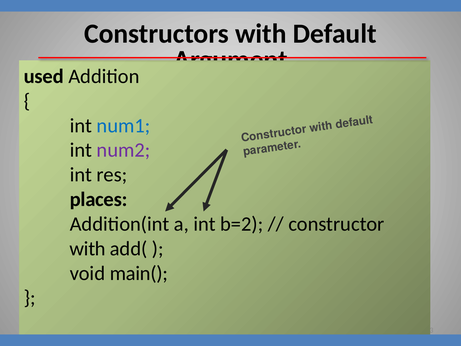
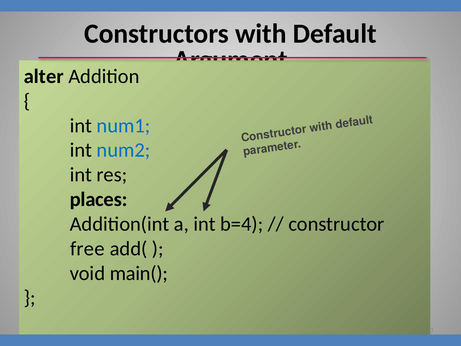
used: used -> alter (44, 76)
num2 colour: purple -> blue (123, 150)
b=2: b=2 -> b=4 (242, 224)
with: with -> free (87, 248)
